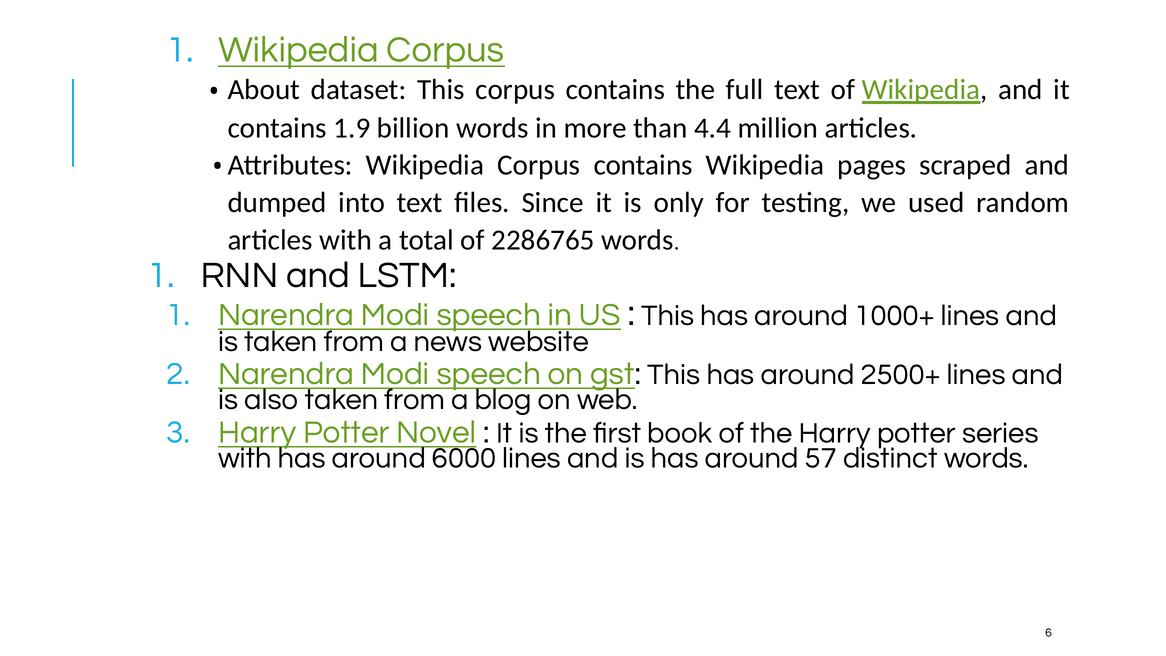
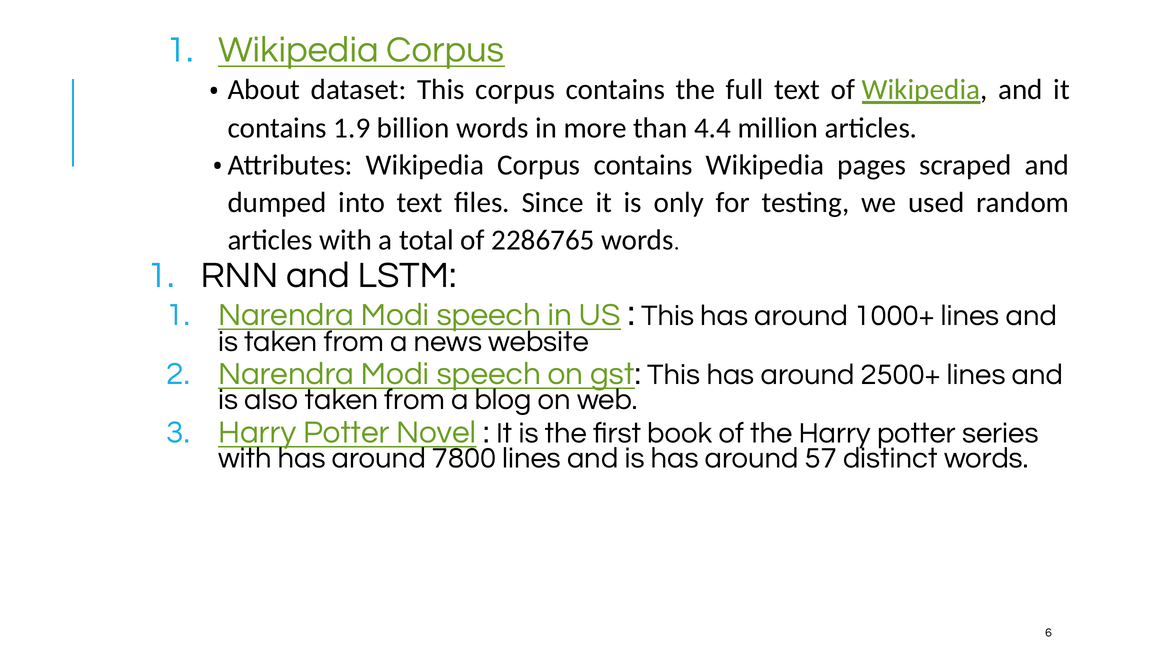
6000: 6000 -> 7800 (464, 458)
